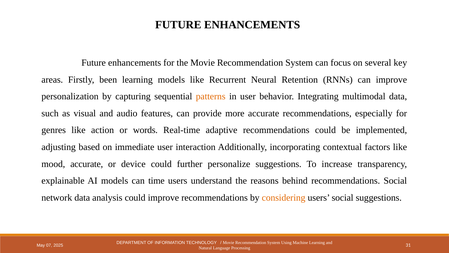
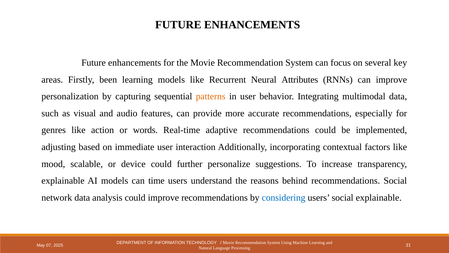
Retention: Retention -> Attributes (300, 79)
mood accurate: accurate -> scalable (87, 164)
considering colour: orange -> blue (284, 197)
social suggestions: suggestions -> explainable (379, 197)
